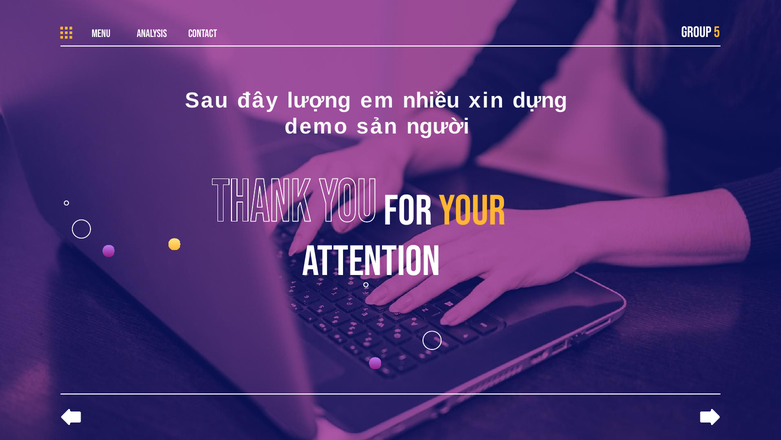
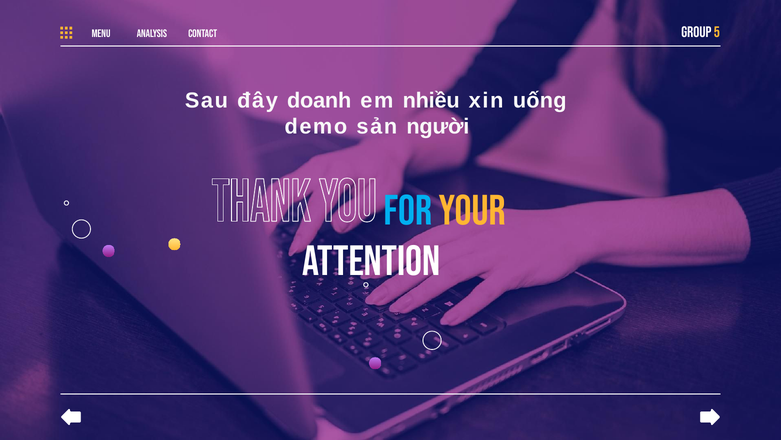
lượng: lượng -> doanh (319, 100)
dựng: dựng -> uống (540, 100)
for colour: white -> light blue (408, 210)
